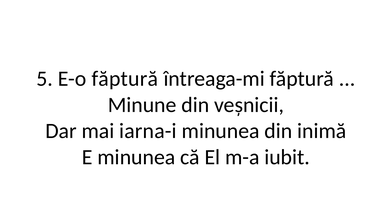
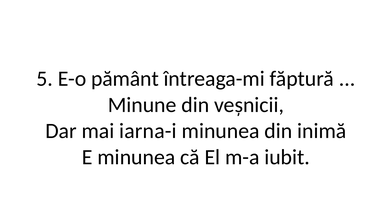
E-o făptură: făptură -> pământ (125, 78)
